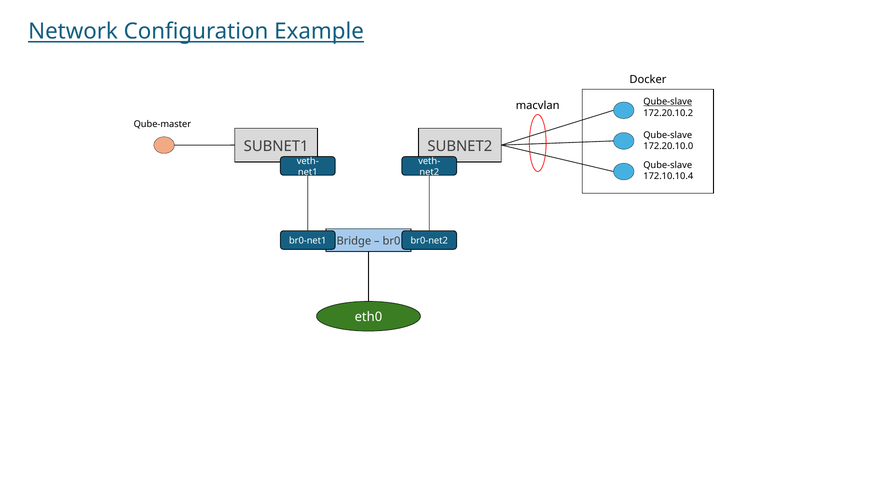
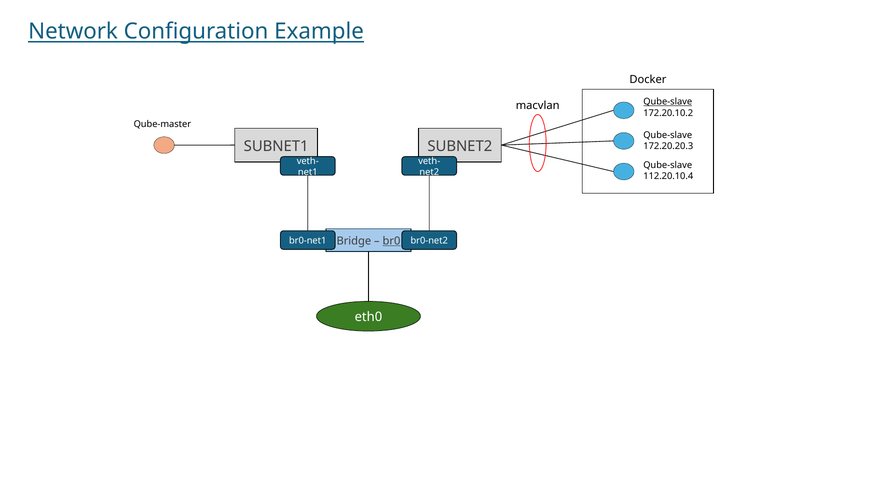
172.20.10.0: 172.20.10.0 -> 172.20.20.3 (668, 146)
172.10.10.4: 172.10.10.4 -> 112.20.10.4 (668, 176)
br0 underline: none -> present (391, 241)
